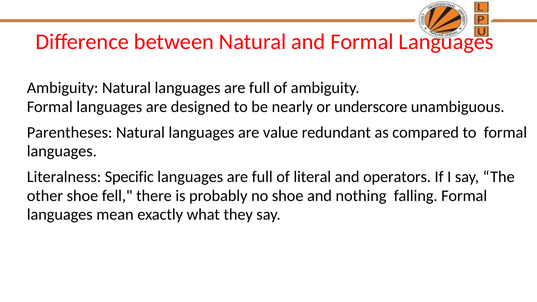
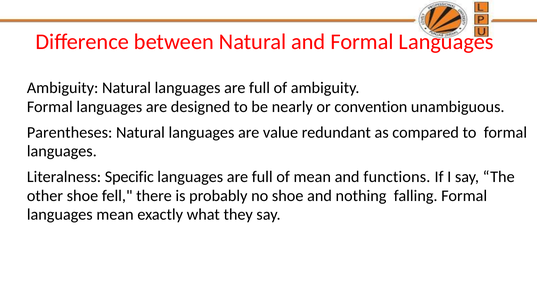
underscore: underscore -> convention (371, 107)
of literal: literal -> mean (312, 177)
operators: operators -> functions (397, 177)
